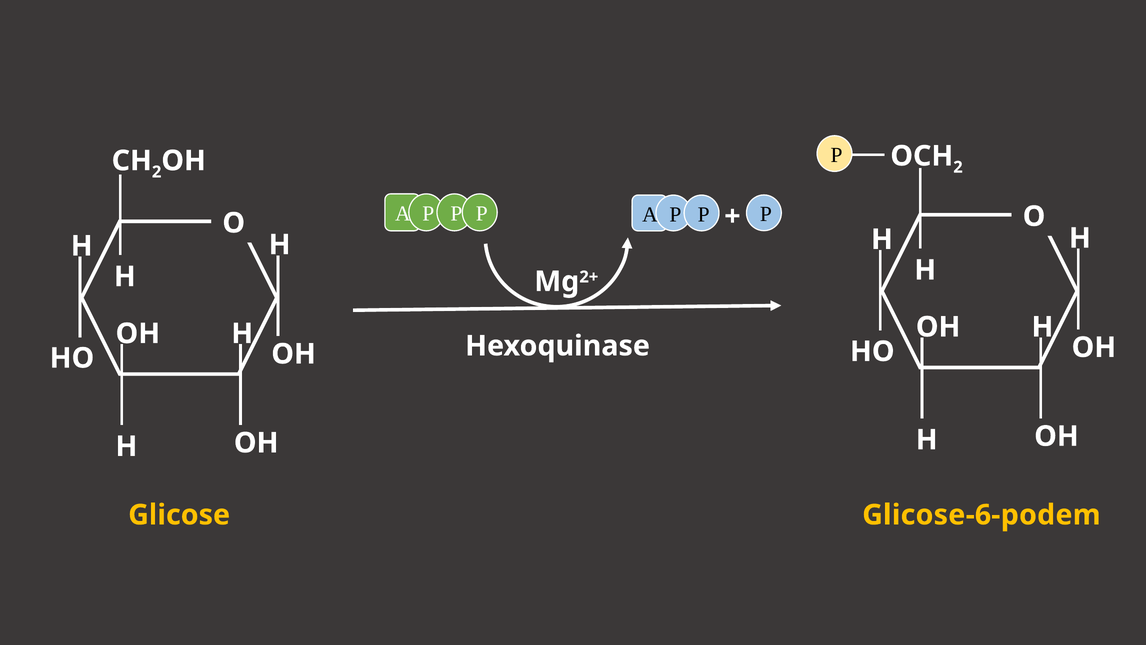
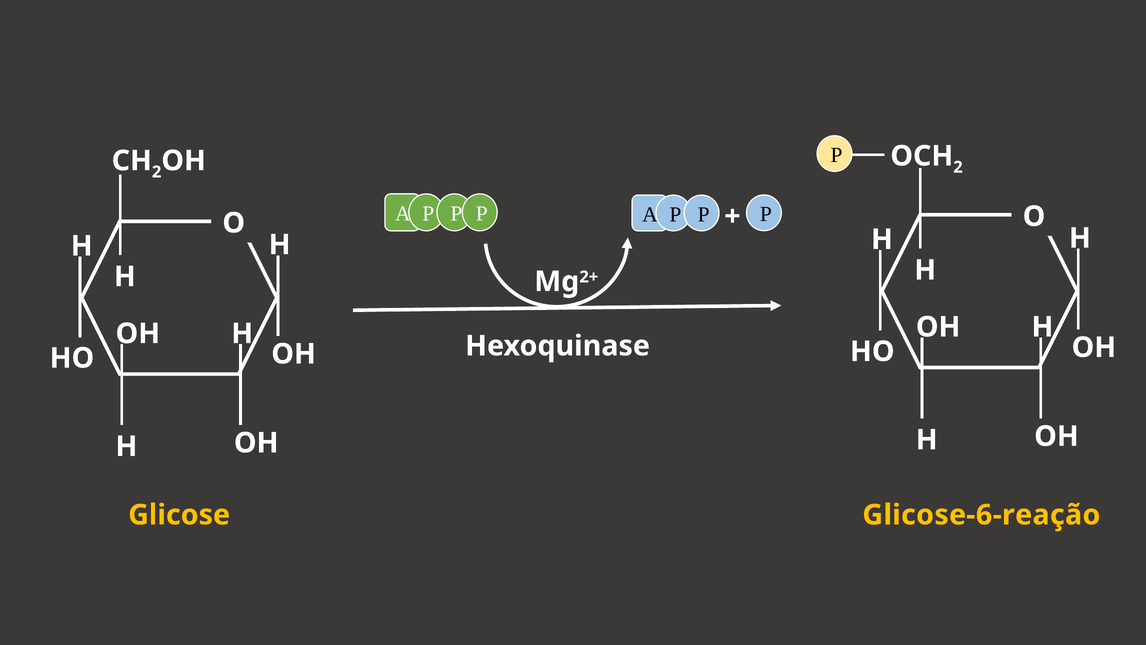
Glicose-6-podem: Glicose-6-podem -> Glicose-6-reação (981, 515)
